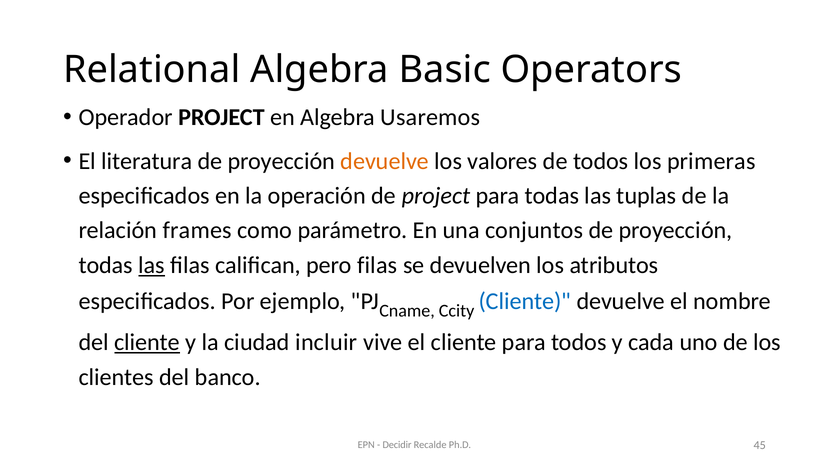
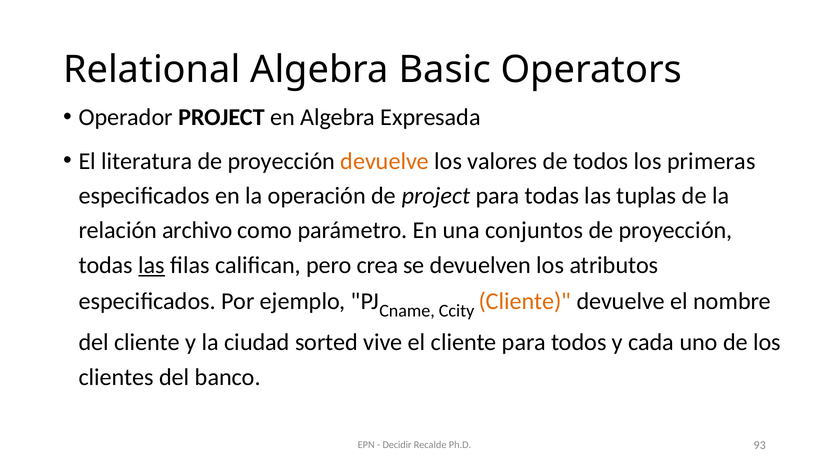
Usaremos: Usaremos -> Expresada (431, 117)
frames: frames -> archivo (197, 231)
pero filas: filas -> crea (377, 265)
Cliente colour: blue -> orange (525, 301)
cliente underline: present -> none (147, 343)
incluir: incluir -> sorted (326, 343)
45: 45 -> 93 (760, 445)
